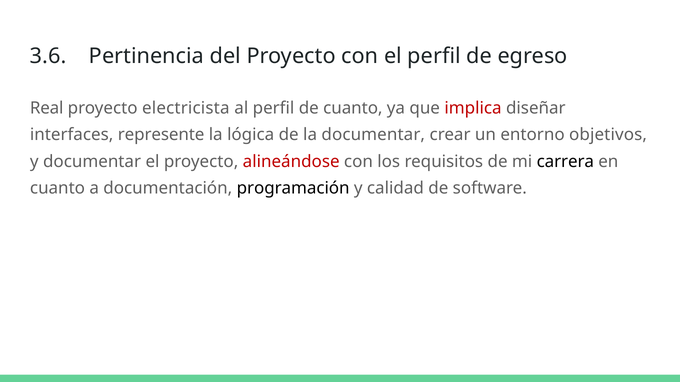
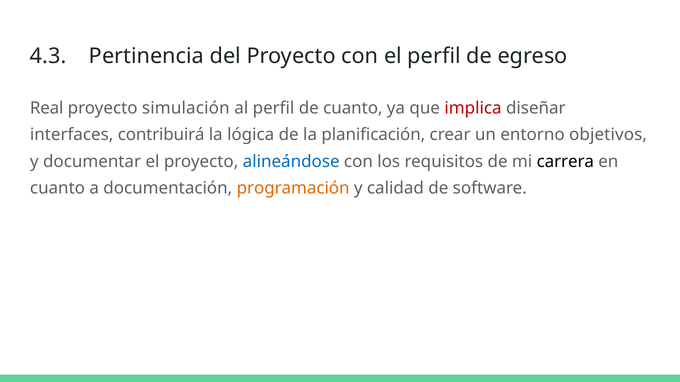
3.6: 3.6 -> 4.3 (48, 56)
electricista: electricista -> simulación (186, 108)
represente: represente -> contribuirá (161, 135)
la documentar: documentar -> planificación (373, 135)
alineándose colour: red -> blue (291, 162)
programación colour: black -> orange (293, 188)
